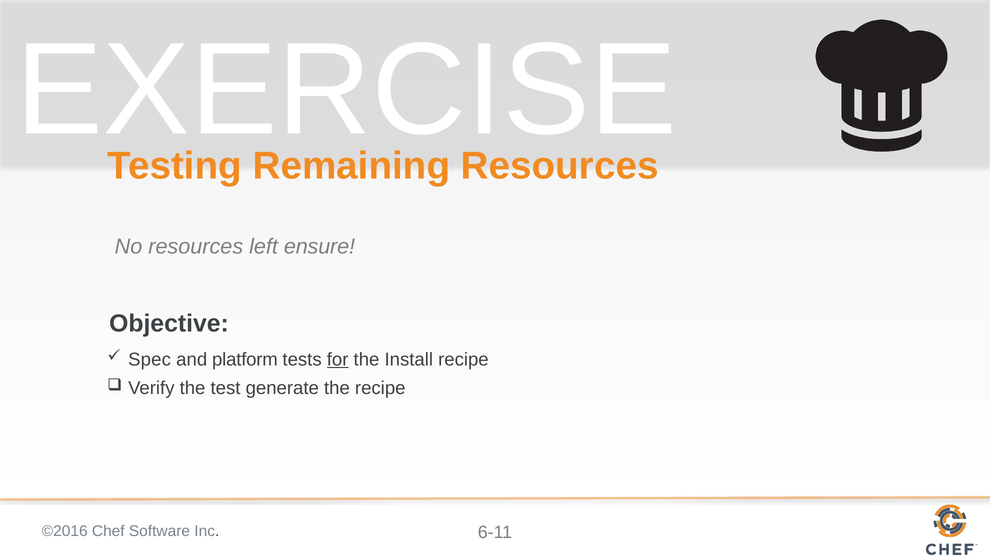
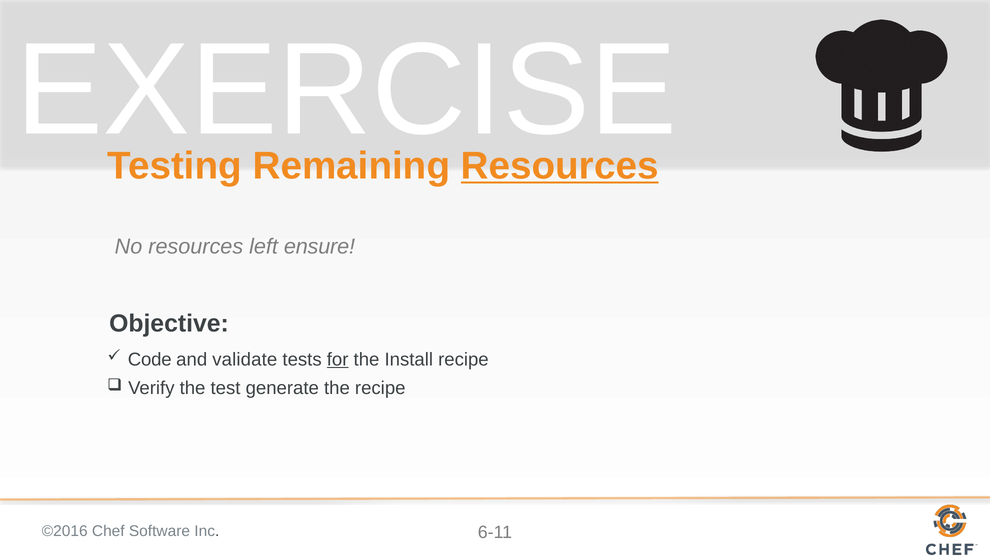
Resources underline: none -> present (560, 166)
Spec: Spec -> Code (150, 359)
platform: platform -> validate (245, 359)
